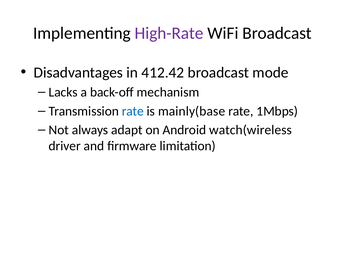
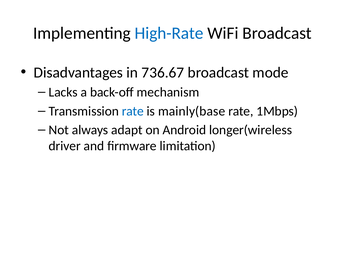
High-Rate colour: purple -> blue (169, 33)
412.42: 412.42 -> 736.67 (163, 72)
watch(wireless: watch(wireless -> longer(wireless (251, 130)
